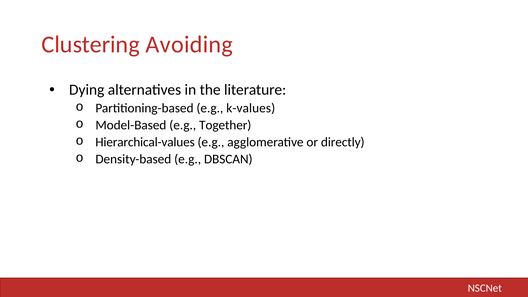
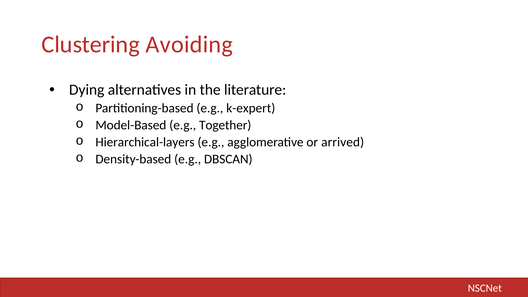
k-values: k-values -> k-expert (251, 108)
Hierarchical-values: Hierarchical-values -> Hierarchical-layers (145, 142)
directly: directly -> arrived (343, 142)
